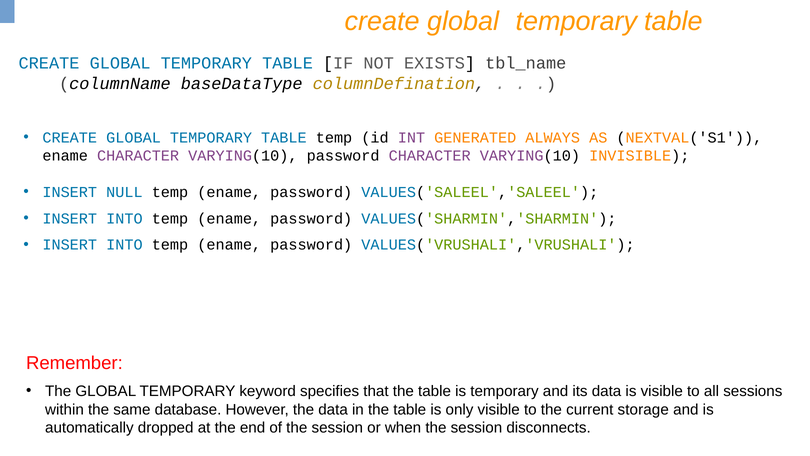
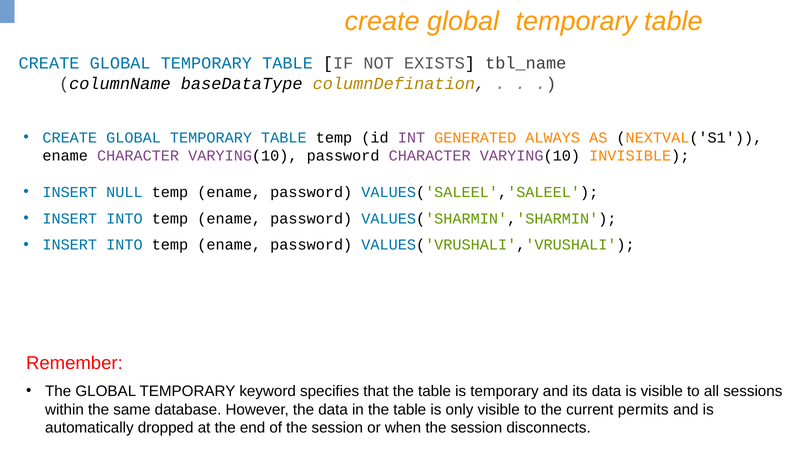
storage: storage -> permits (643, 409)
